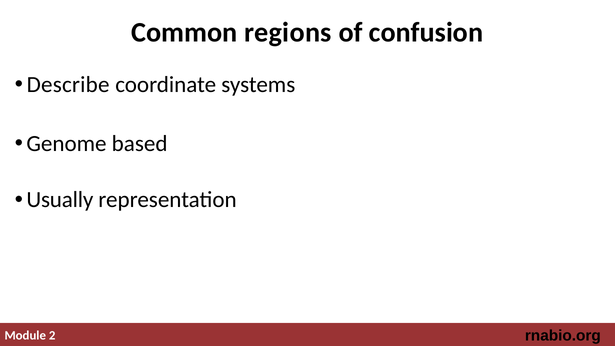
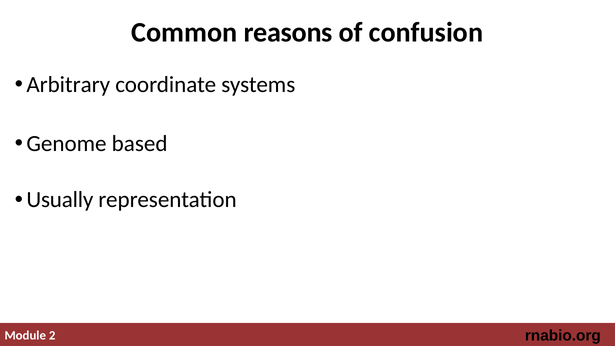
regions: regions -> reasons (288, 32)
Describe: Describe -> Arbitrary (68, 85)
